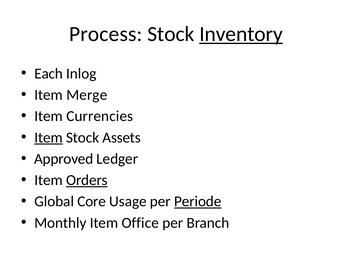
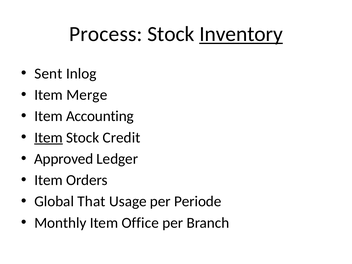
Each: Each -> Sent (48, 74)
Currencies: Currencies -> Accounting (100, 116)
Assets: Assets -> Credit (122, 138)
Orders underline: present -> none (87, 180)
Core: Core -> That (91, 201)
Periode underline: present -> none (198, 201)
